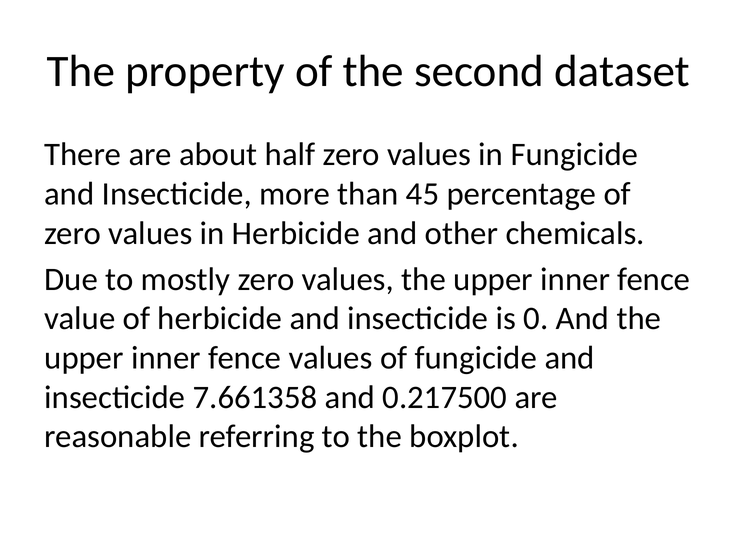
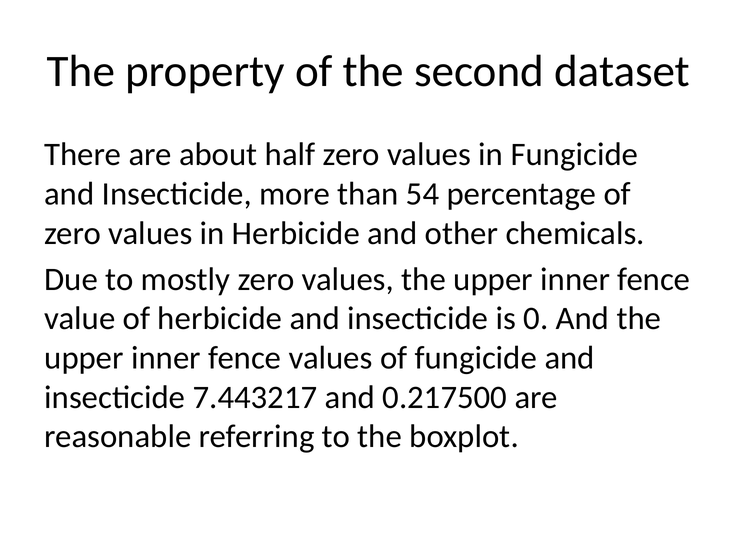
45: 45 -> 54 (423, 194)
7.661358: 7.661358 -> 7.443217 (255, 398)
